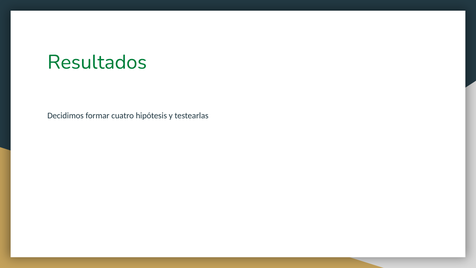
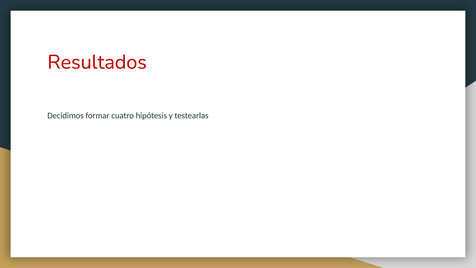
Resultados colour: green -> red (97, 62)
